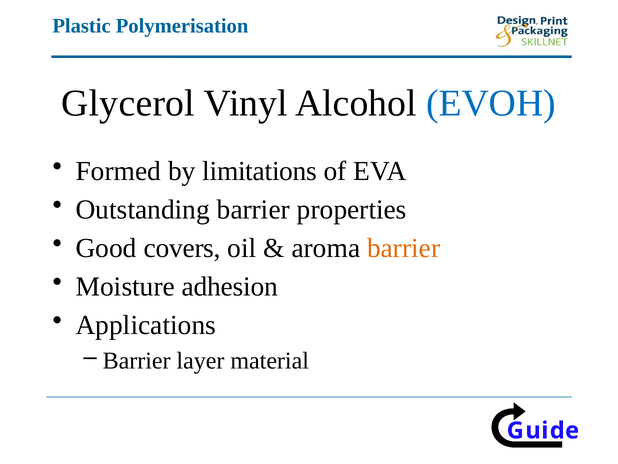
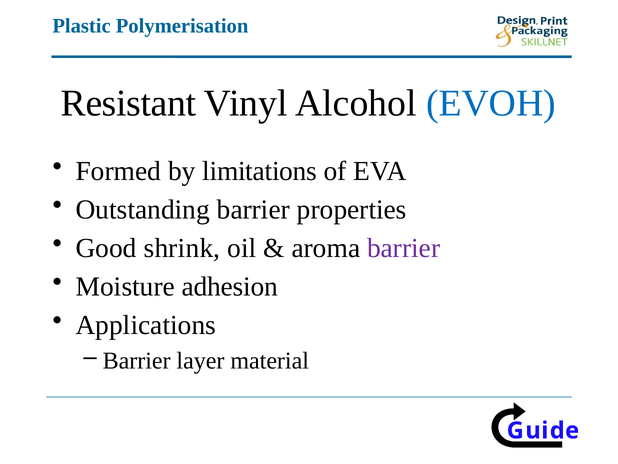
Glycerol: Glycerol -> Resistant (128, 103)
covers: covers -> shrink (182, 248)
barrier colour: orange -> purple (404, 248)
